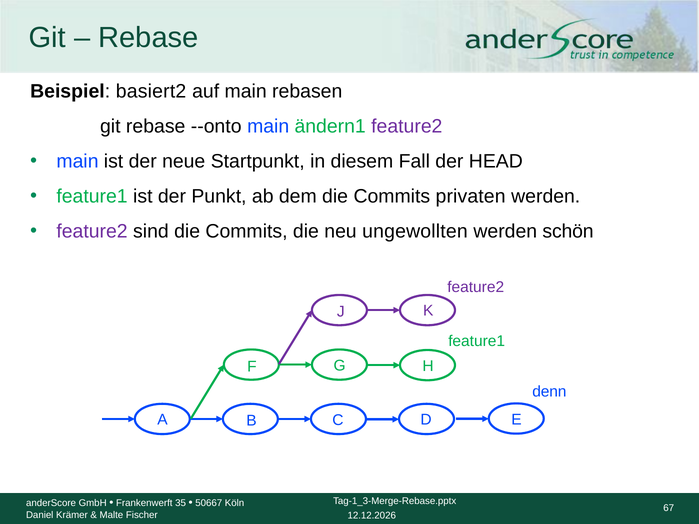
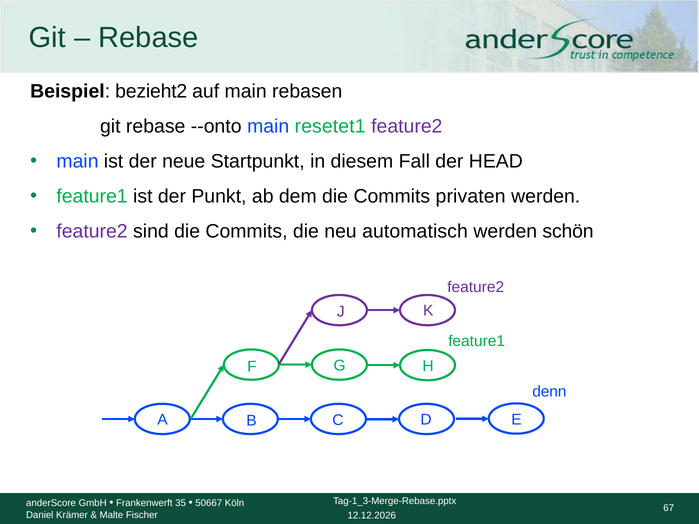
basiert2: basiert2 -> bezieht2 (151, 92)
ändern1: ändern1 -> resetet1 (330, 126)
ungewollten: ungewollten -> automatisch (415, 231)
